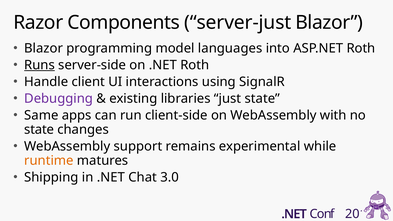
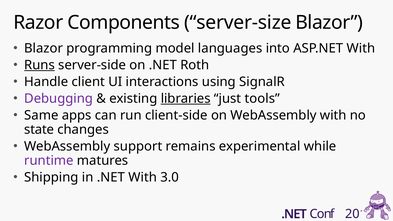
server-just: server-just -> server-size (238, 23)
ASP.NET Roth: Roth -> With (361, 48)
libraries underline: none -> present (186, 99)
just state: state -> tools (262, 99)
runtime colour: orange -> purple (49, 160)
.NET Chat: Chat -> With (143, 177)
